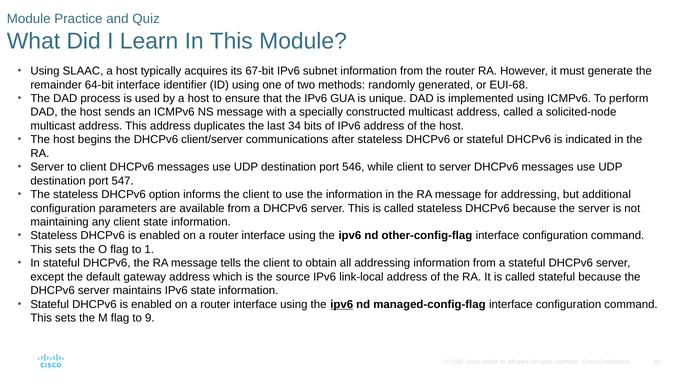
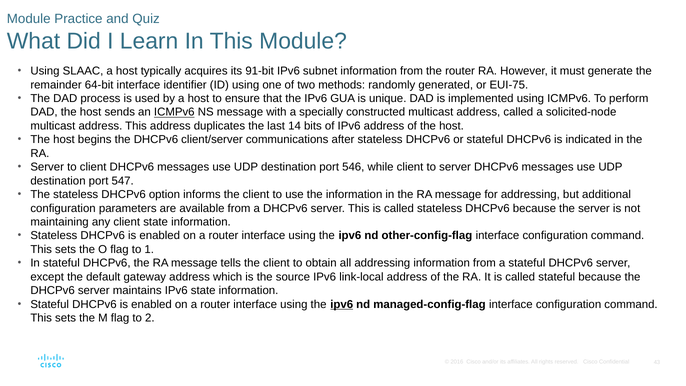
67-bit: 67-bit -> 91-bit (260, 71)
EUI-68: EUI-68 -> EUI-75 (509, 85)
ICMPv6 underline: none -> present (174, 112)
34: 34 -> 14 (295, 126)
9: 9 -> 2 (150, 318)
